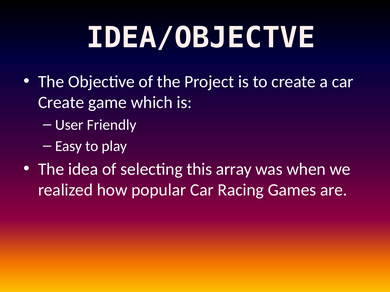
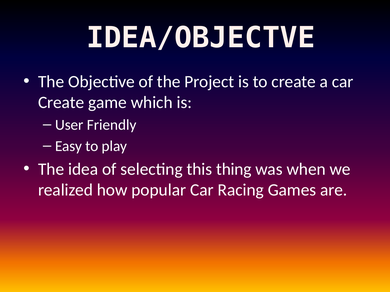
array: array -> thing (234, 169)
